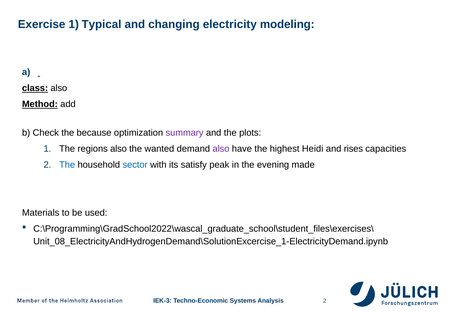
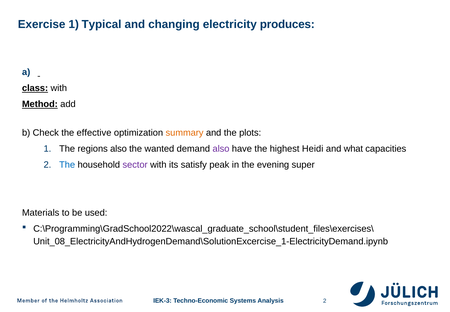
modeling: modeling -> produces (287, 24)
class also: also -> with (59, 88)
because: because -> effective (94, 133)
summary colour: purple -> orange (185, 133)
rises: rises -> what (353, 149)
sector colour: blue -> purple (135, 165)
made: made -> super (303, 165)
